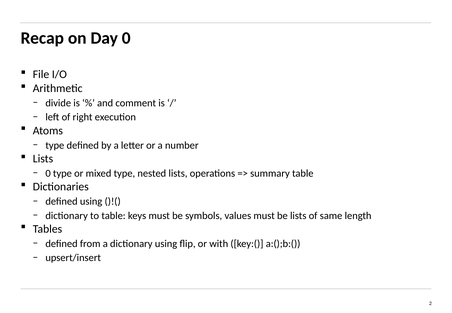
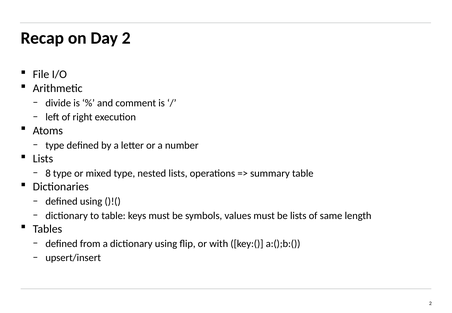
Day 0: 0 -> 2 (126, 38)
0: 0 -> 8 (48, 173)
